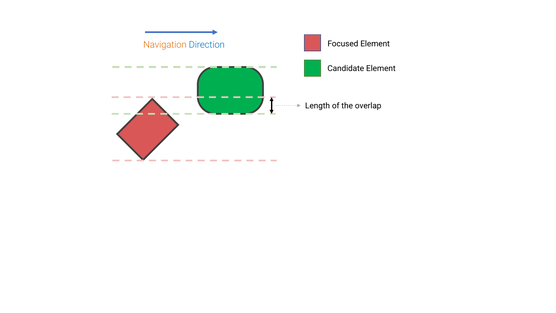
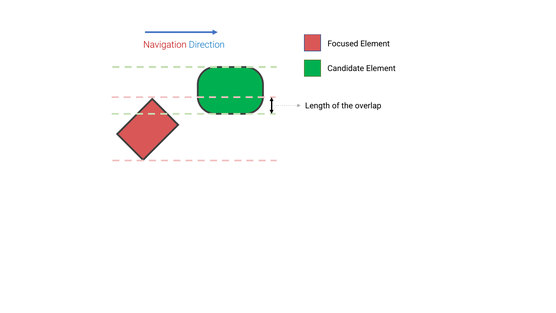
Navigation colour: orange -> red (165, 45)
